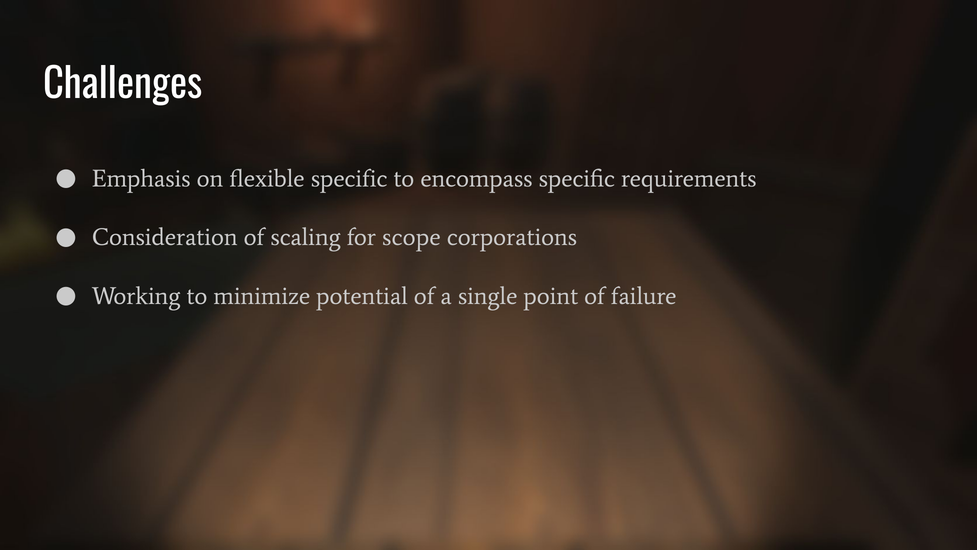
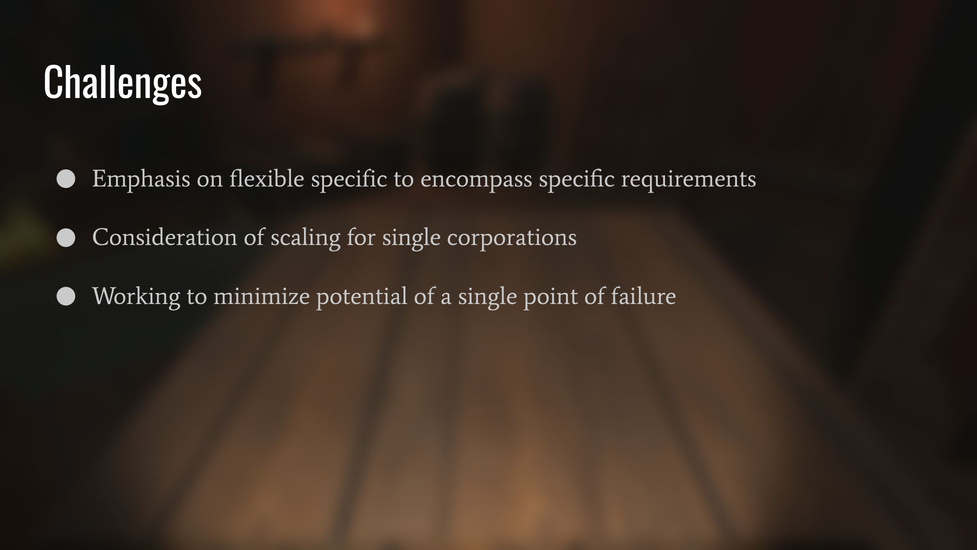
for scope: scope -> single (412, 237)
